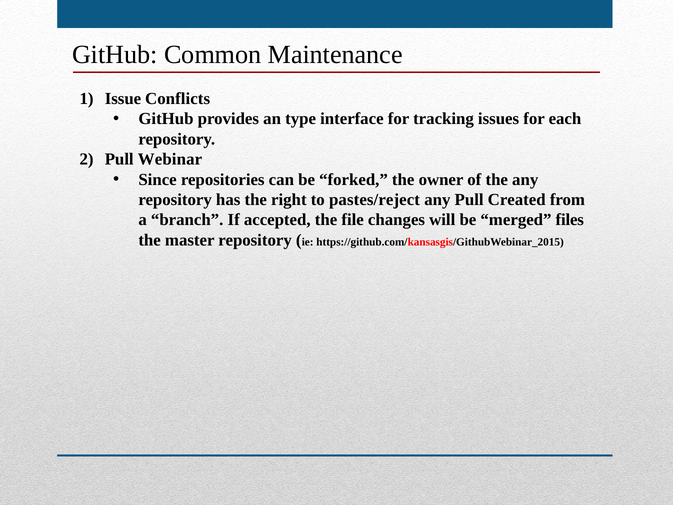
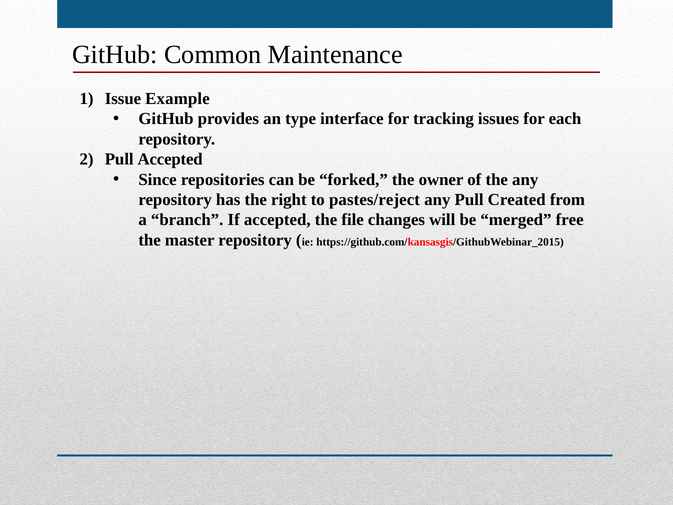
Conflicts: Conflicts -> Example (178, 99)
Pull Webinar: Webinar -> Accepted (170, 159)
files: files -> free (570, 220)
